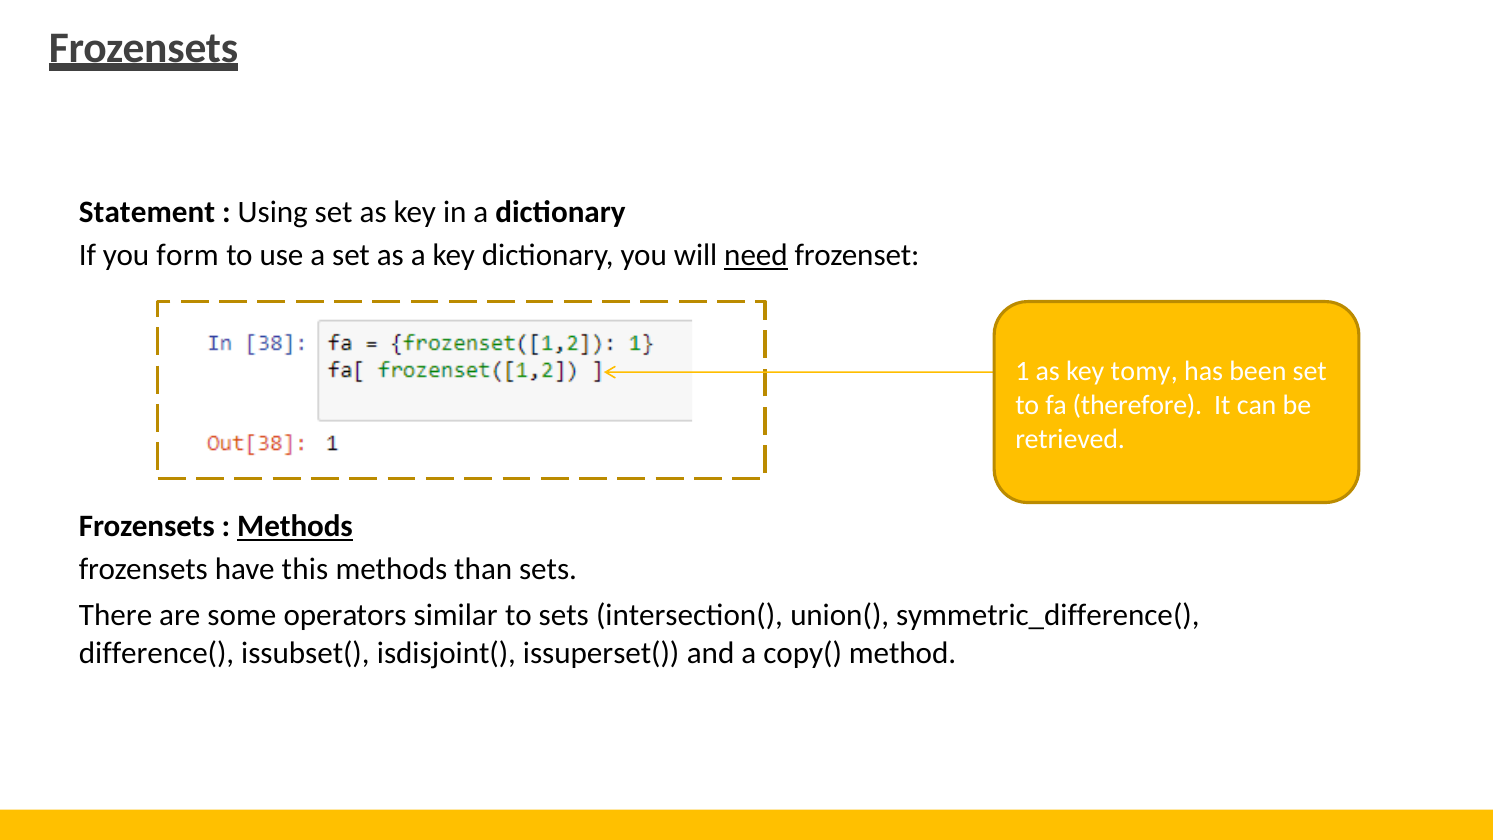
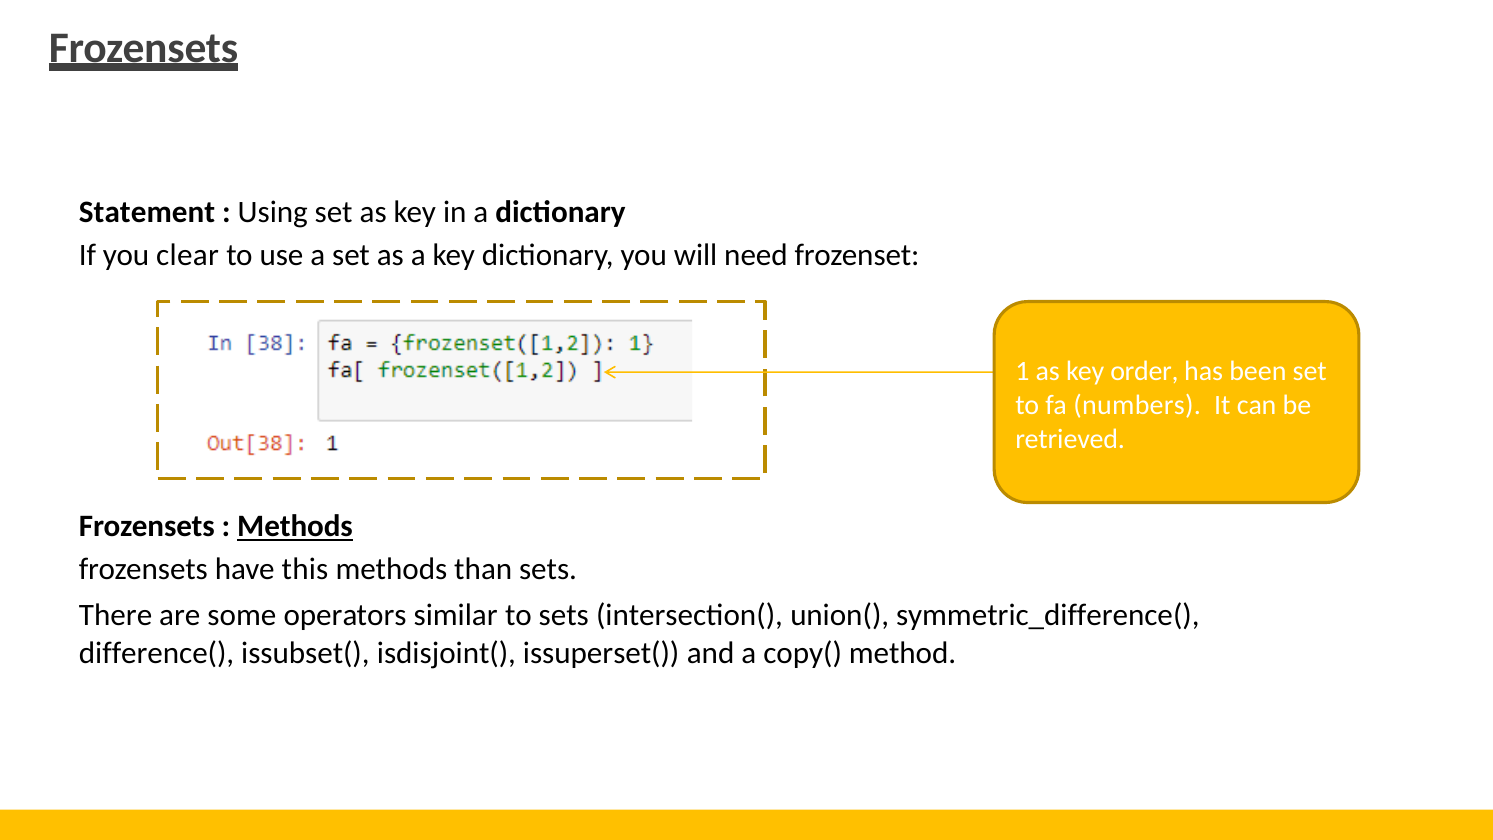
form: form -> clear (188, 255)
need underline: present -> none (756, 255)
tomy: tomy -> order (1144, 371)
therefore: therefore -> numbers (1137, 405)
